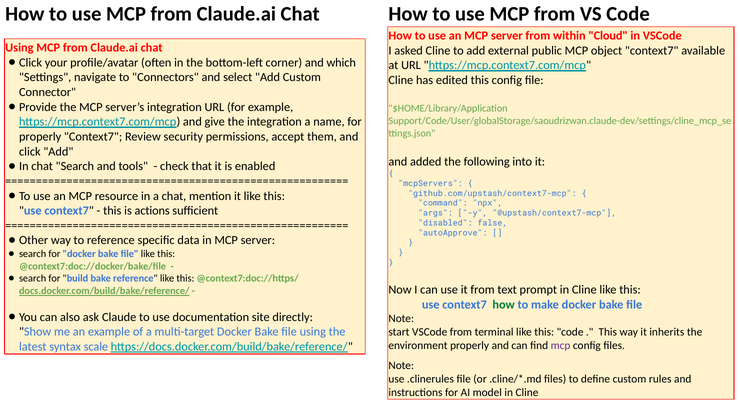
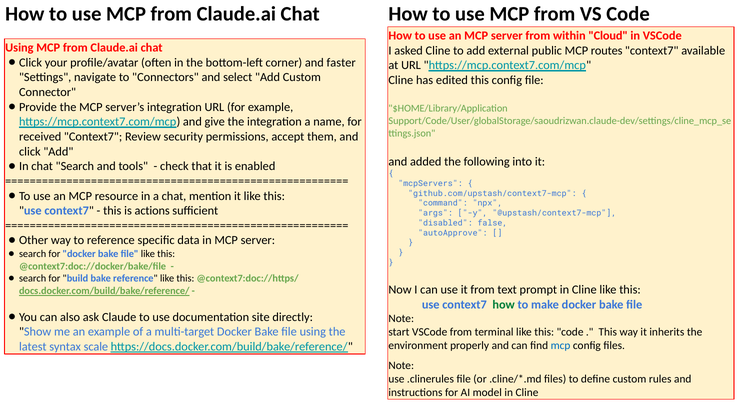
object: object -> routes (607, 51)
which: which -> faster (341, 63)
properly: properly -> received (40, 137)
mcp colour: purple -> blue (561, 346)
